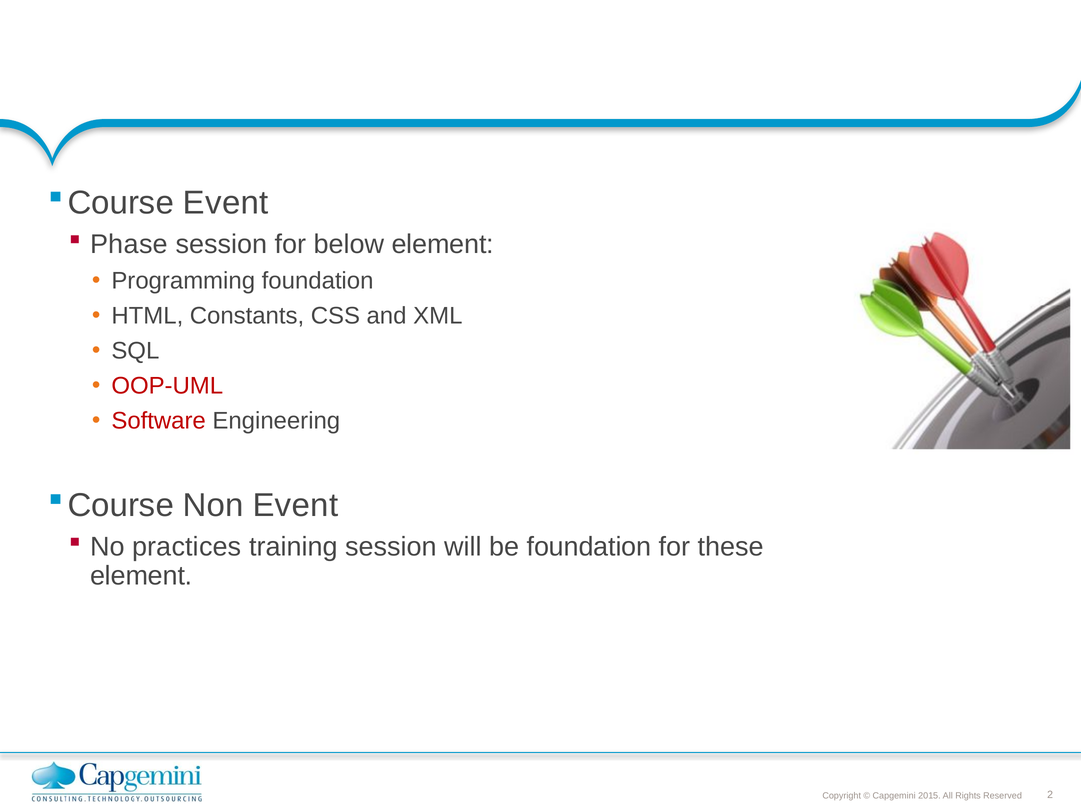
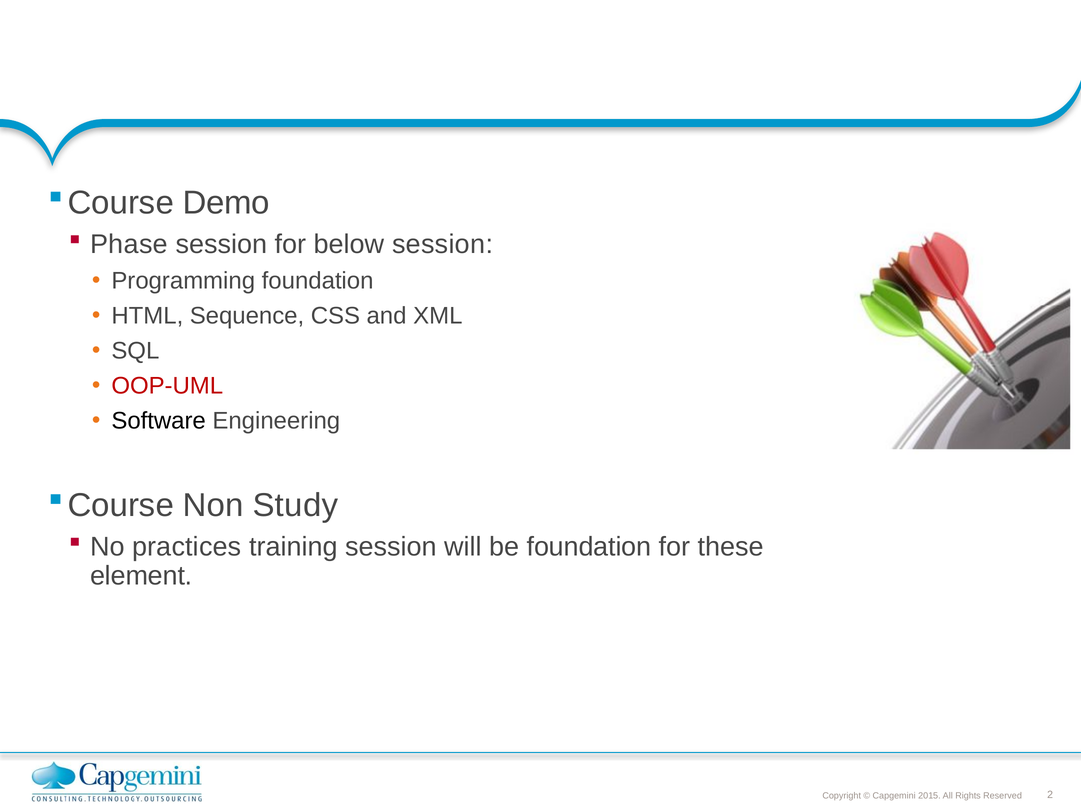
Event: Event -> Demo (226, 203)
below element: element -> session (443, 244)
Constants: Constants -> Sequence (247, 316)
Software colour: red -> black (159, 421)
Non Event: Event -> Study (295, 505)
